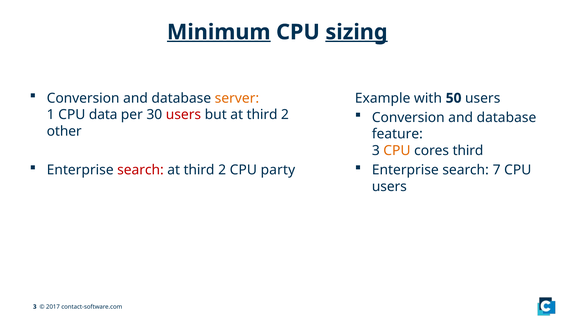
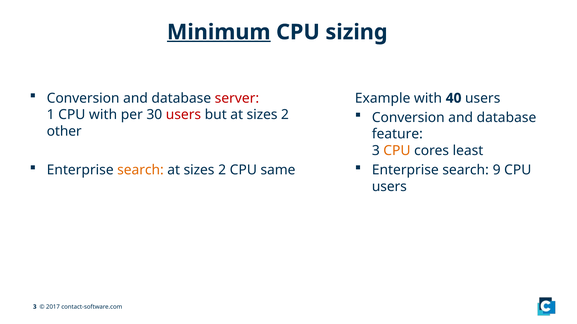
sizing underline: present -> none (356, 32)
server colour: orange -> red (237, 98)
50: 50 -> 40 (454, 98)
CPU data: data -> with (103, 115)
but at third: third -> sizes (262, 115)
cores third: third -> least (468, 151)
search colour: red -> orange (140, 170)
third: third -> sizes (199, 170)
party: party -> same (278, 170)
7: 7 -> 9 (497, 170)
